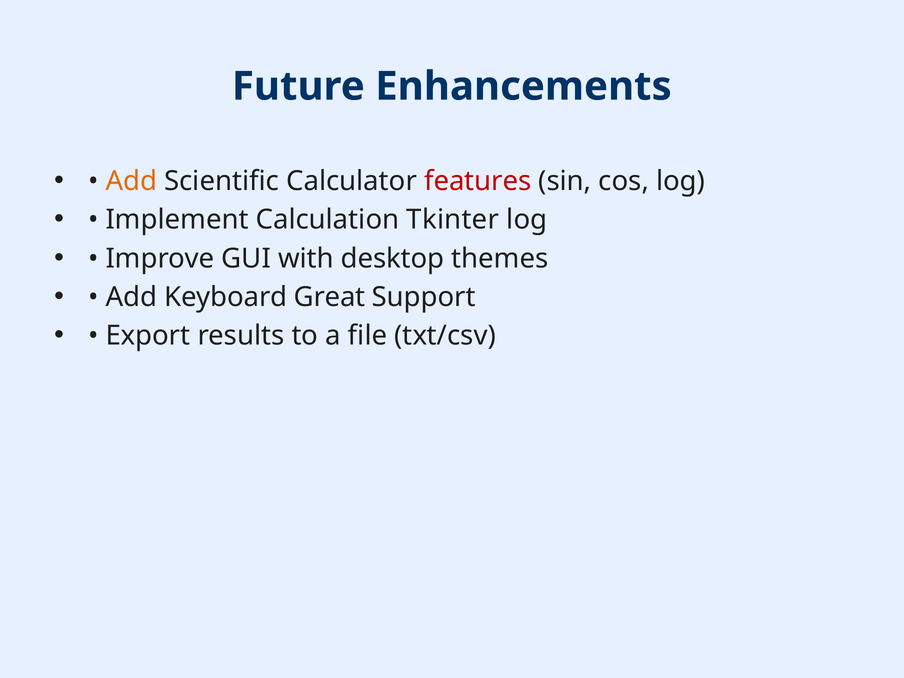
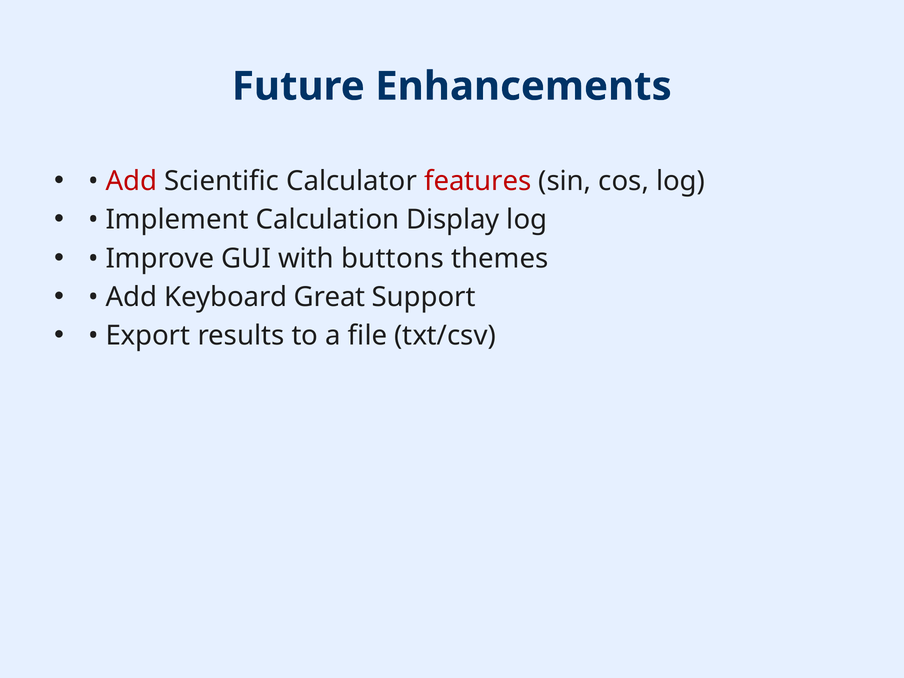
Add colour: orange -> red (131, 181)
Tkinter: Tkinter -> Display (453, 220)
desktop: desktop -> buttons (392, 259)
